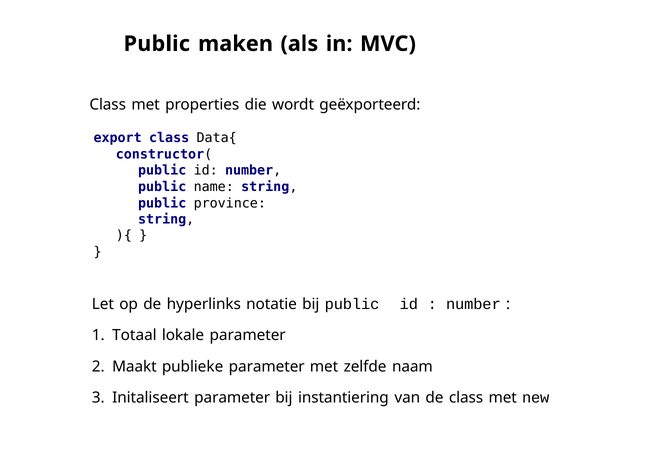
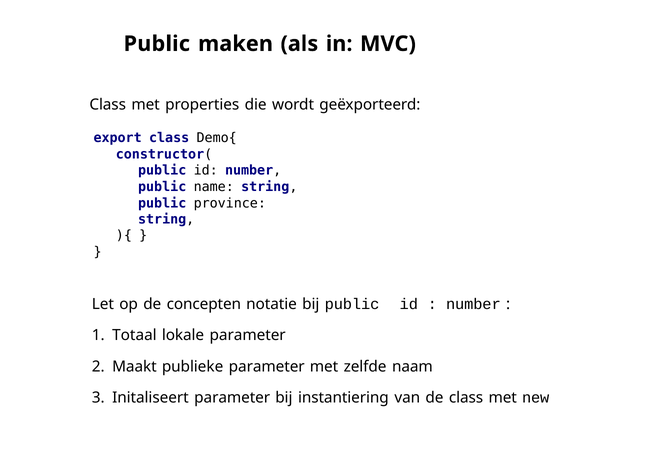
Data{: Data{ -> Demo{ (217, 138)
hyperlinks: hyperlinks -> concepten (204, 304)
